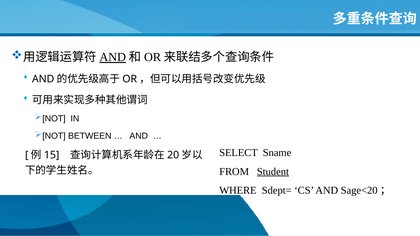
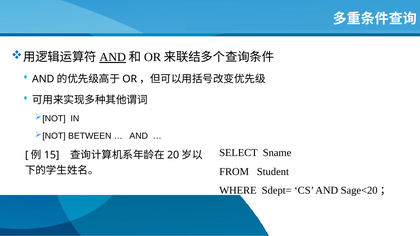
Student underline: present -> none (273, 172)
